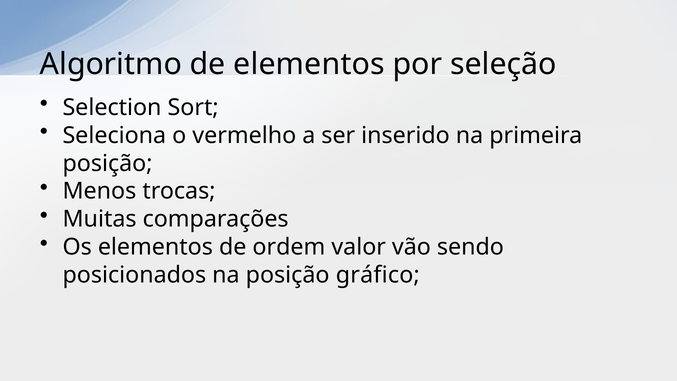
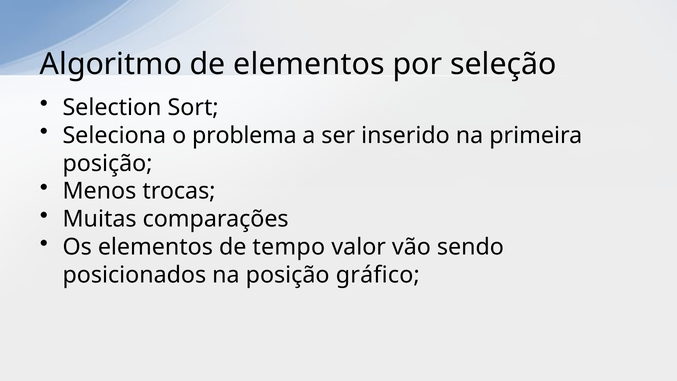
vermelho: vermelho -> problema (244, 135)
ordem: ordem -> tempo (289, 247)
